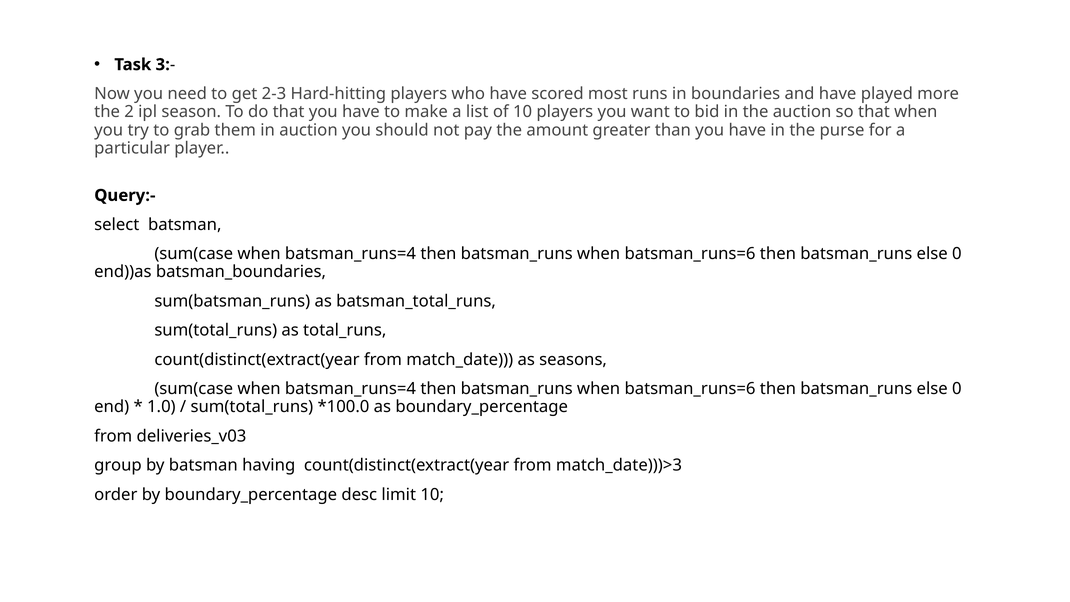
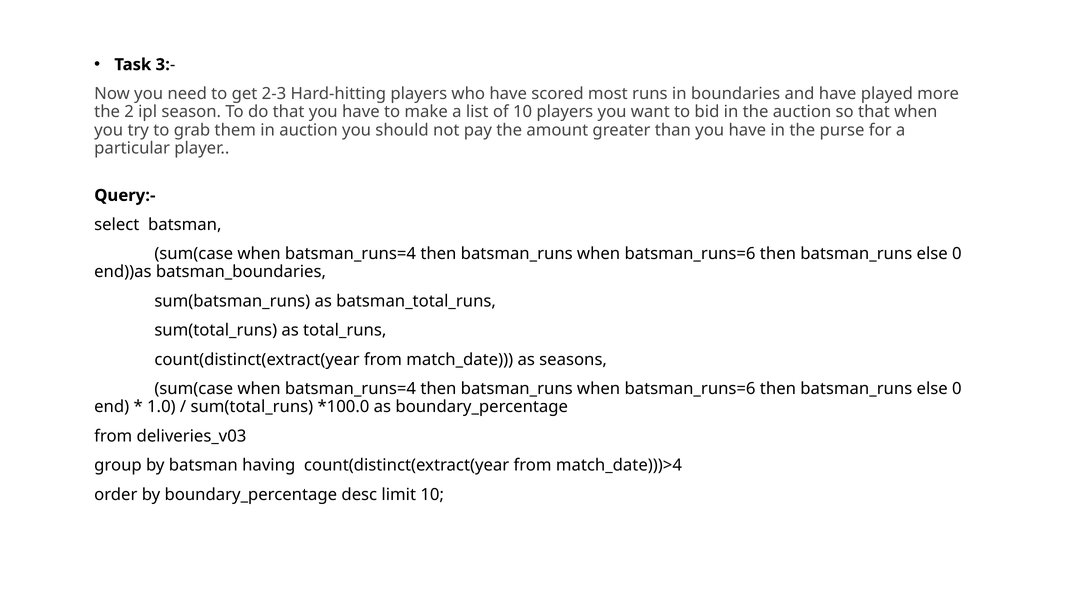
match_date)))>3: match_date)))>3 -> match_date)))>4 (619, 465)
